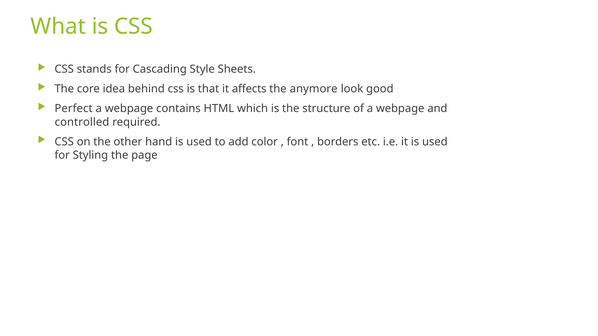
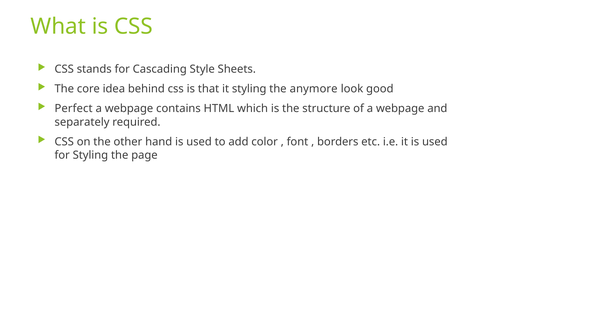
it affects: affects -> styling (249, 89)
controlled: controlled -> separately (82, 122)
